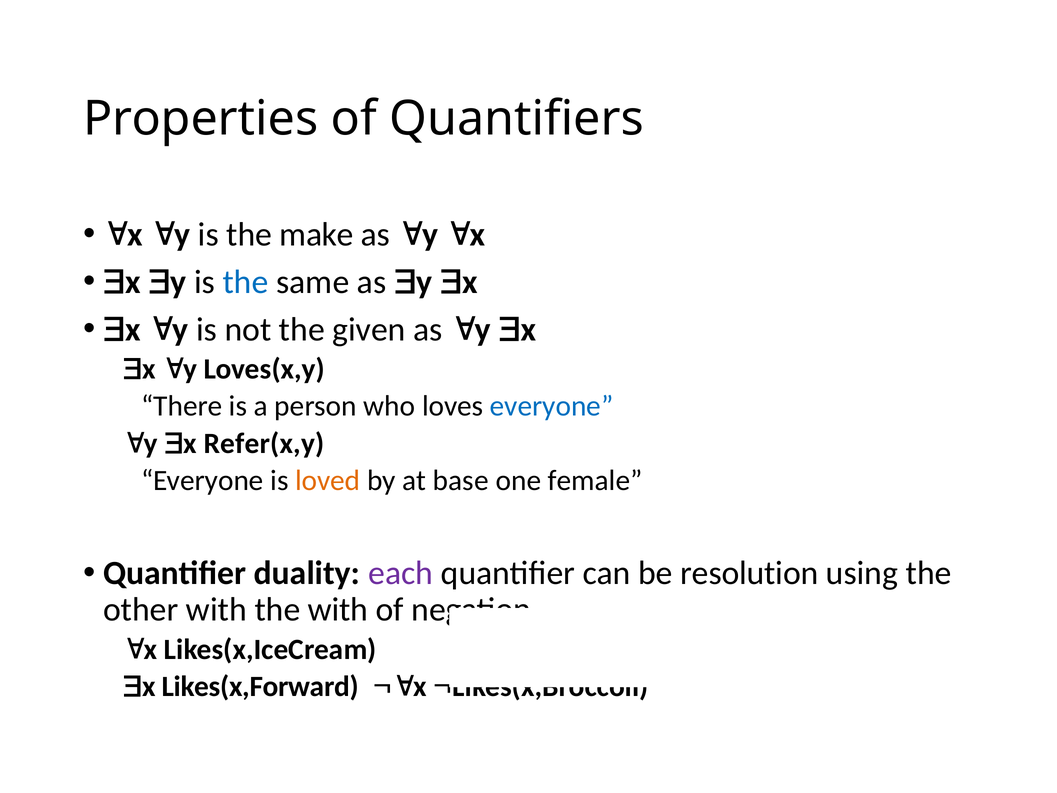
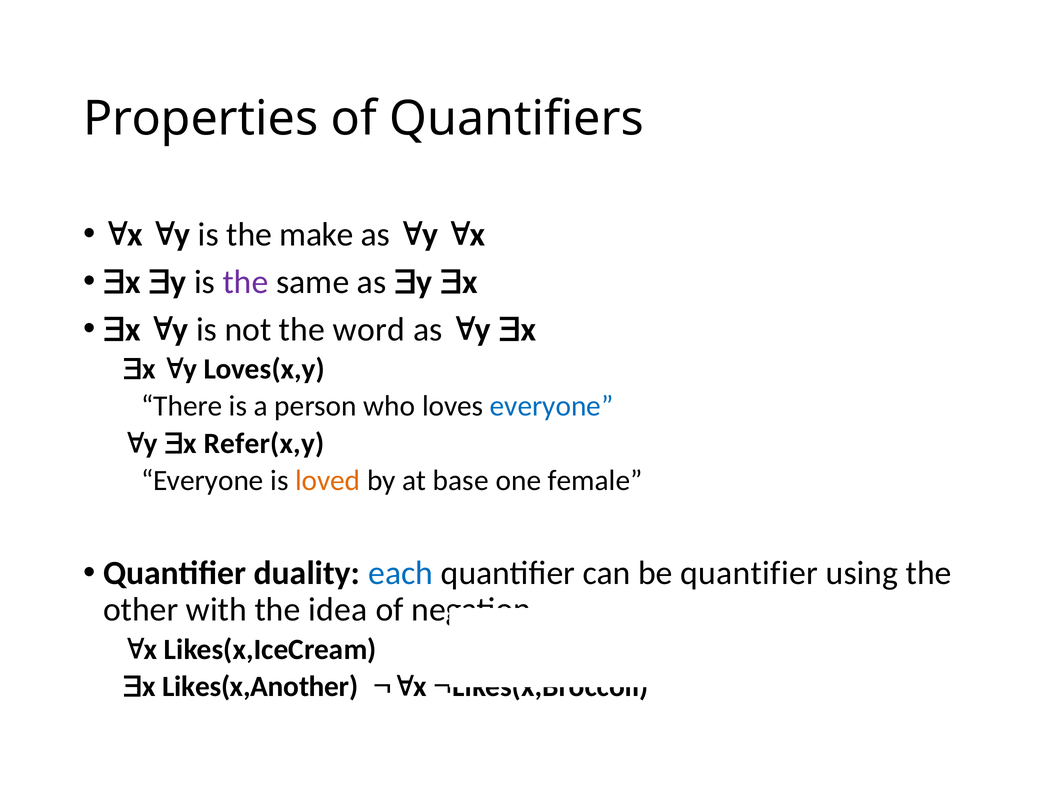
the colour: blue -> purple (245, 282)
given: given -> word (369, 329)
each colour: purple -> blue (401, 573)
be resolution: resolution -> quantifier (749, 573)
the with: with -> idea (338, 609)
Likes(x,Forward: Likes(x,Forward -> Likes(x,Another (260, 686)
